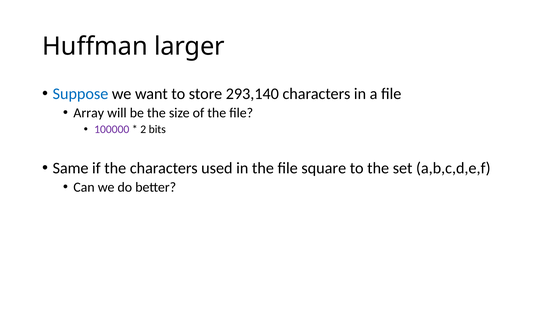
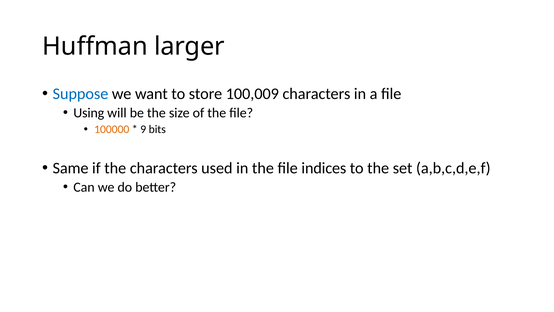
293,140: 293,140 -> 100,009 (252, 94)
Array: Array -> Using (89, 113)
100000 colour: purple -> orange (112, 129)
2: 2 -> 9 (143, 129)
square: square -> indices (324, 168)
